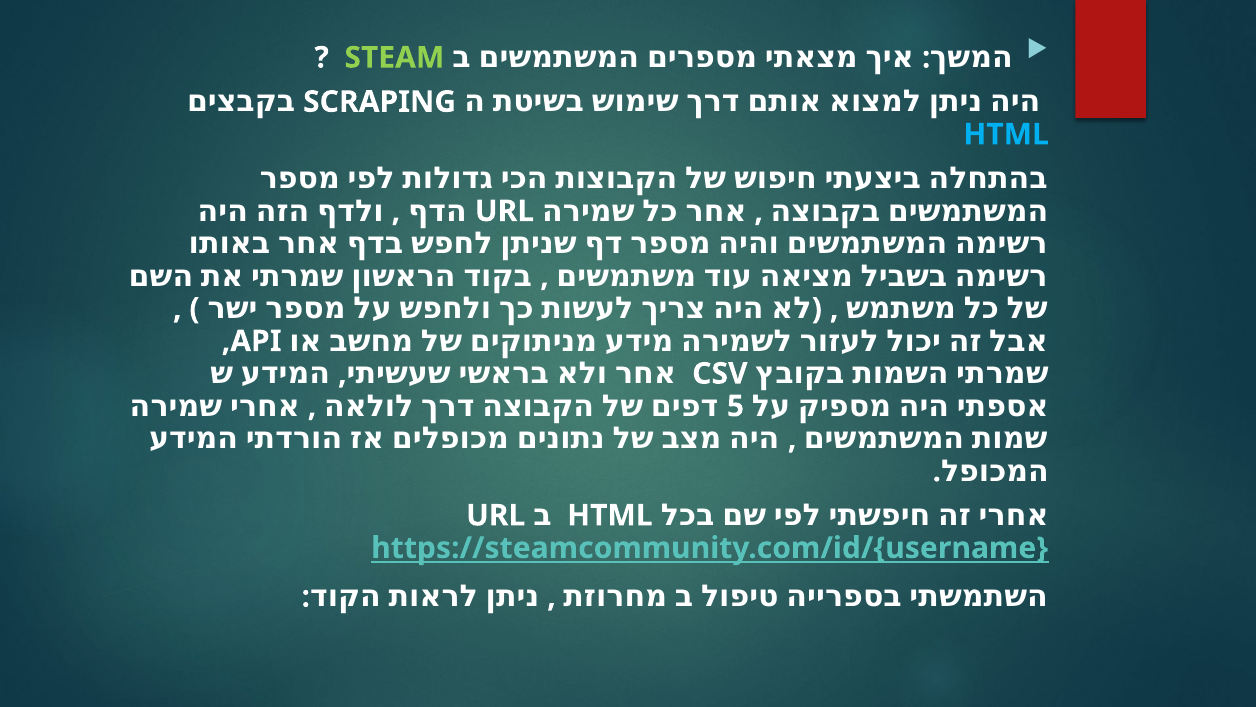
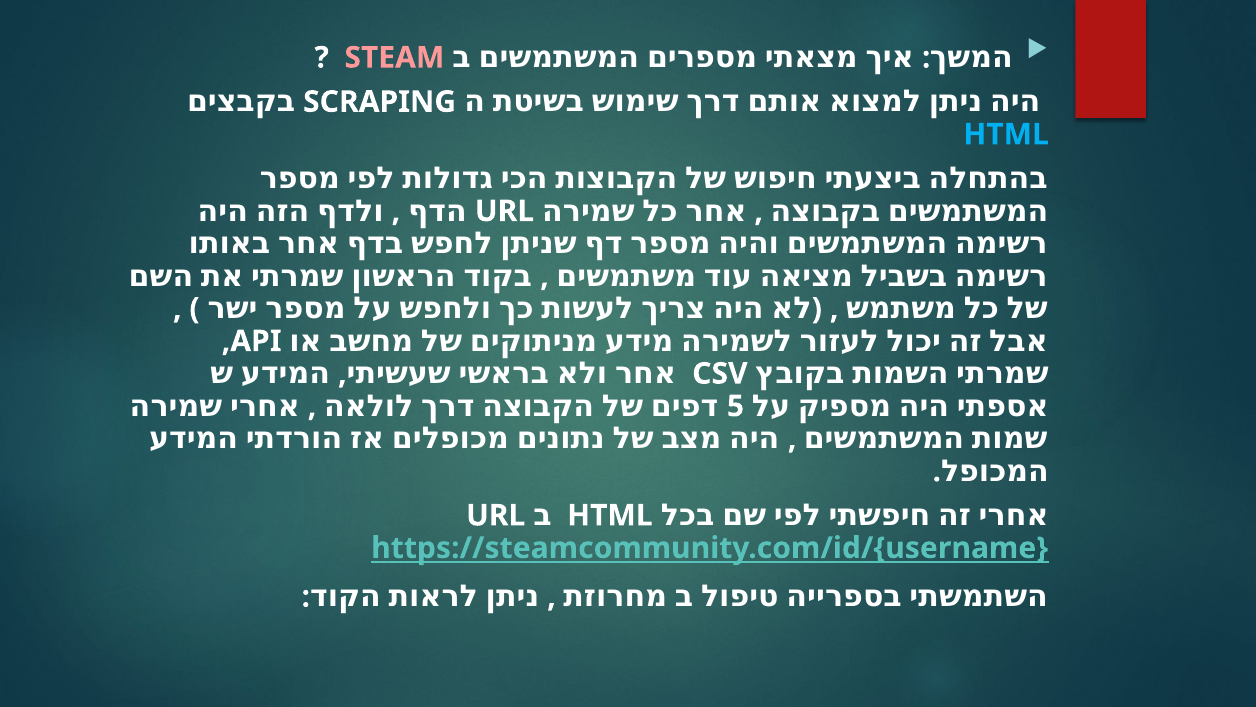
STEAM colour: light green -> pink (394, 58)
